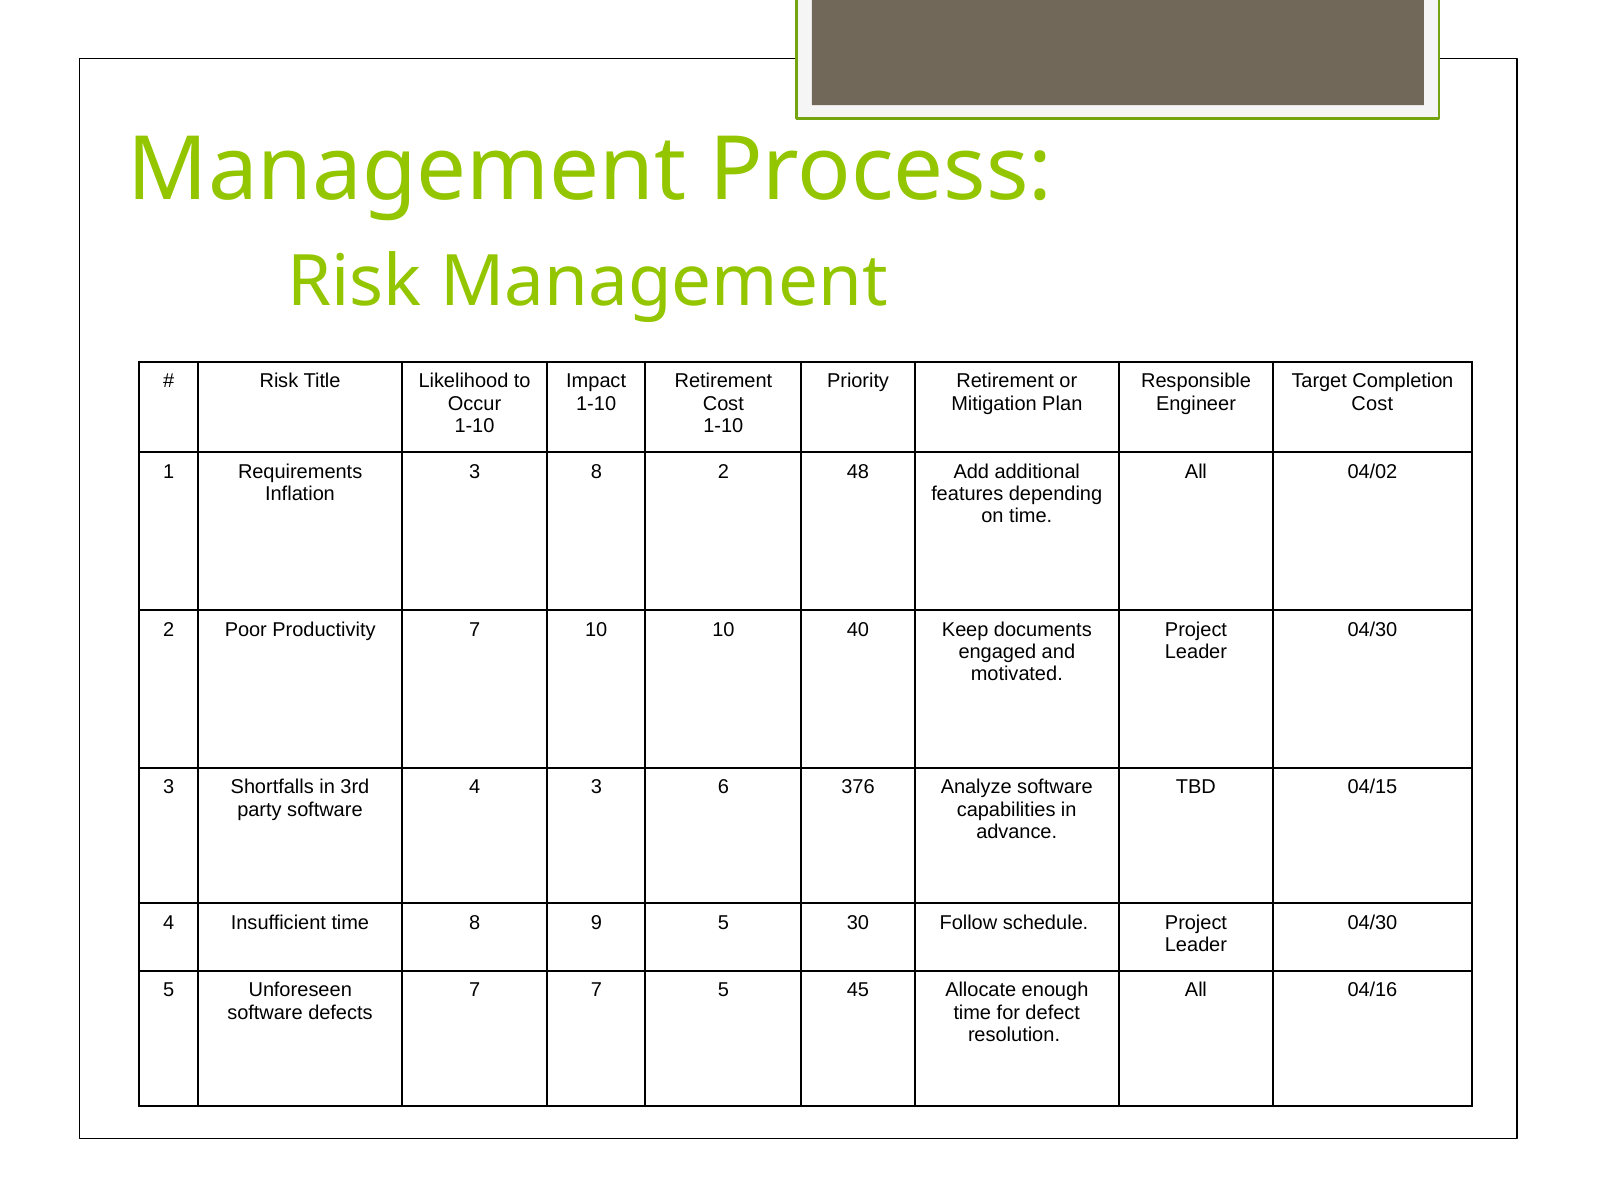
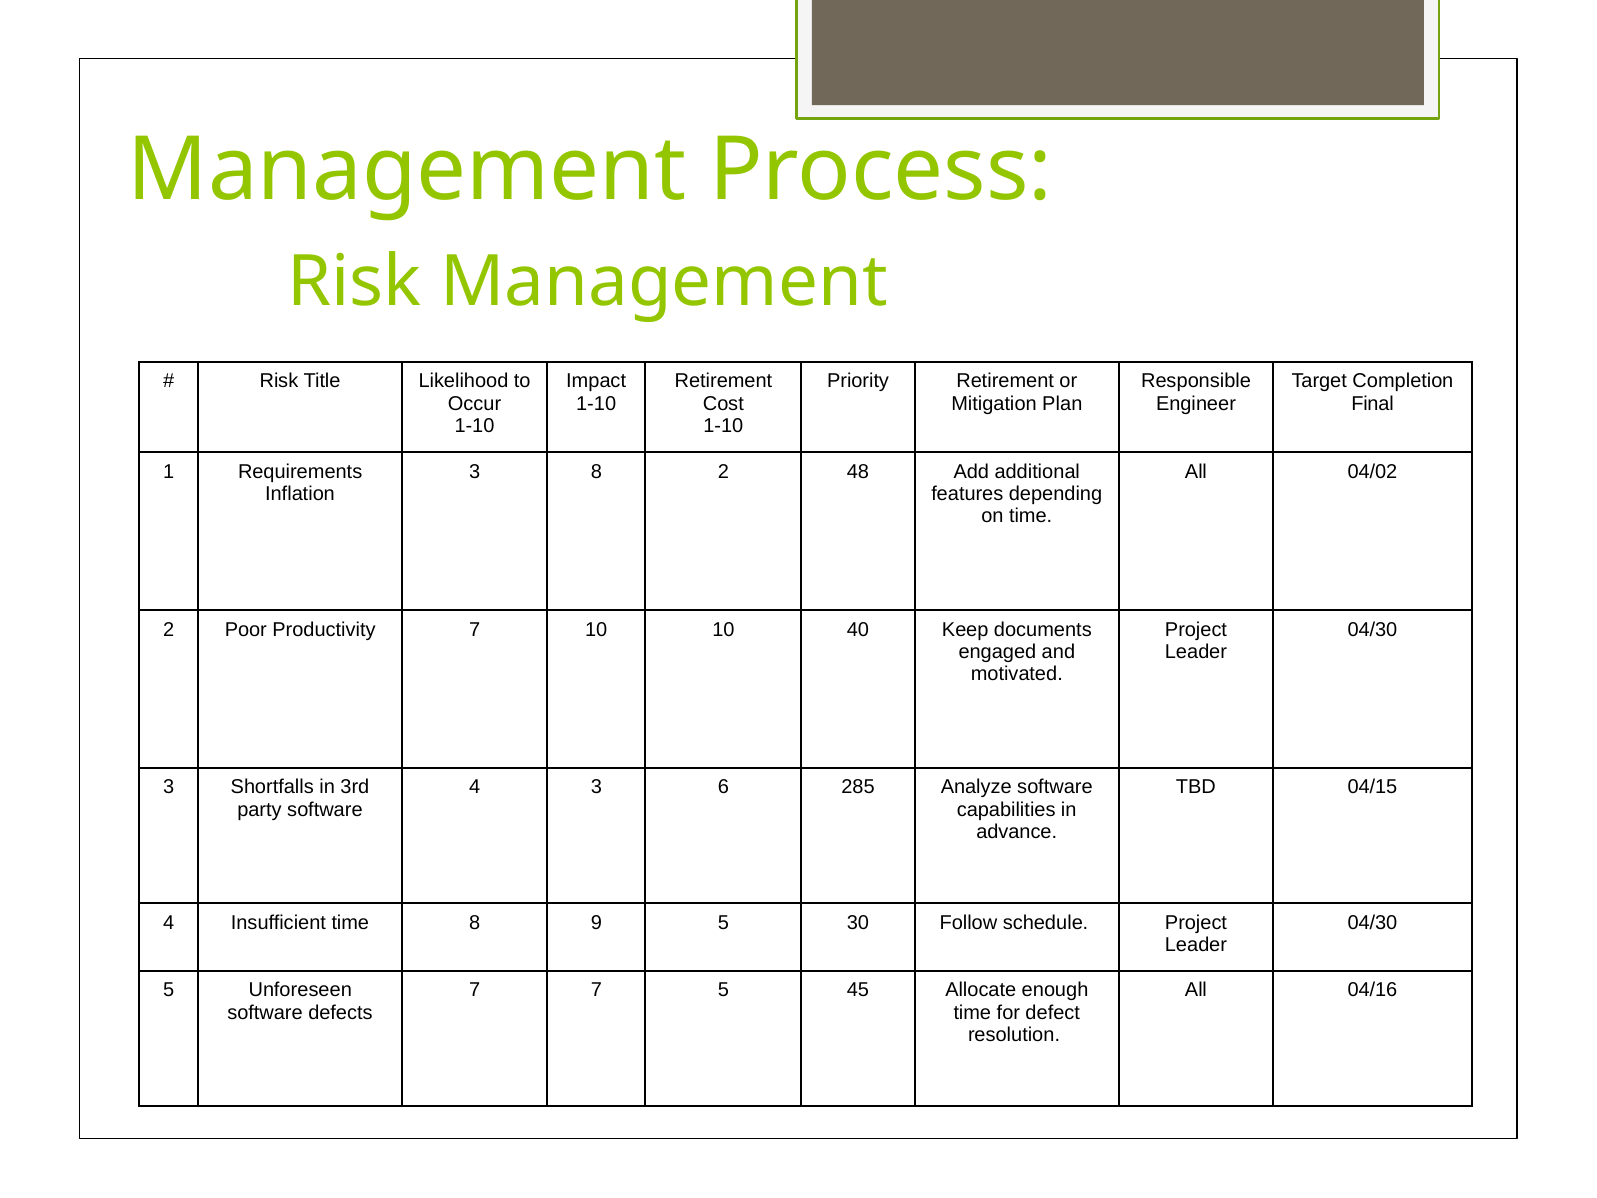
Cost: Cost -> Final (1373, 404)
376: 376 -> 285 (858, 787)
